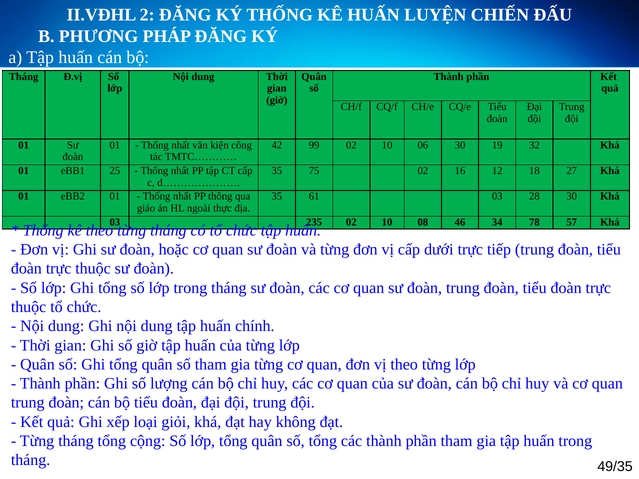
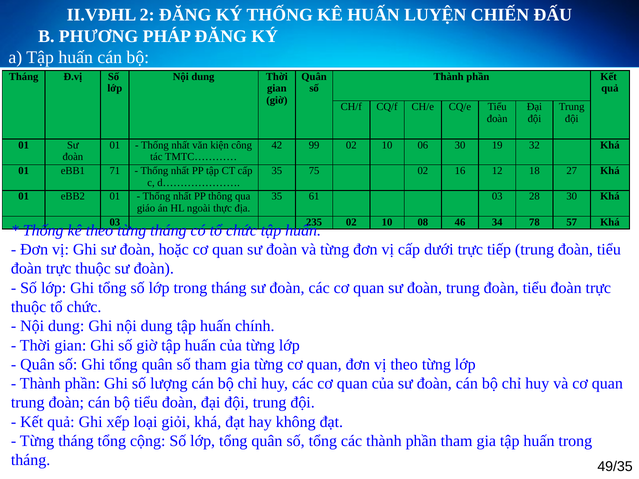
25: 25 -> 71 (115, 171)
